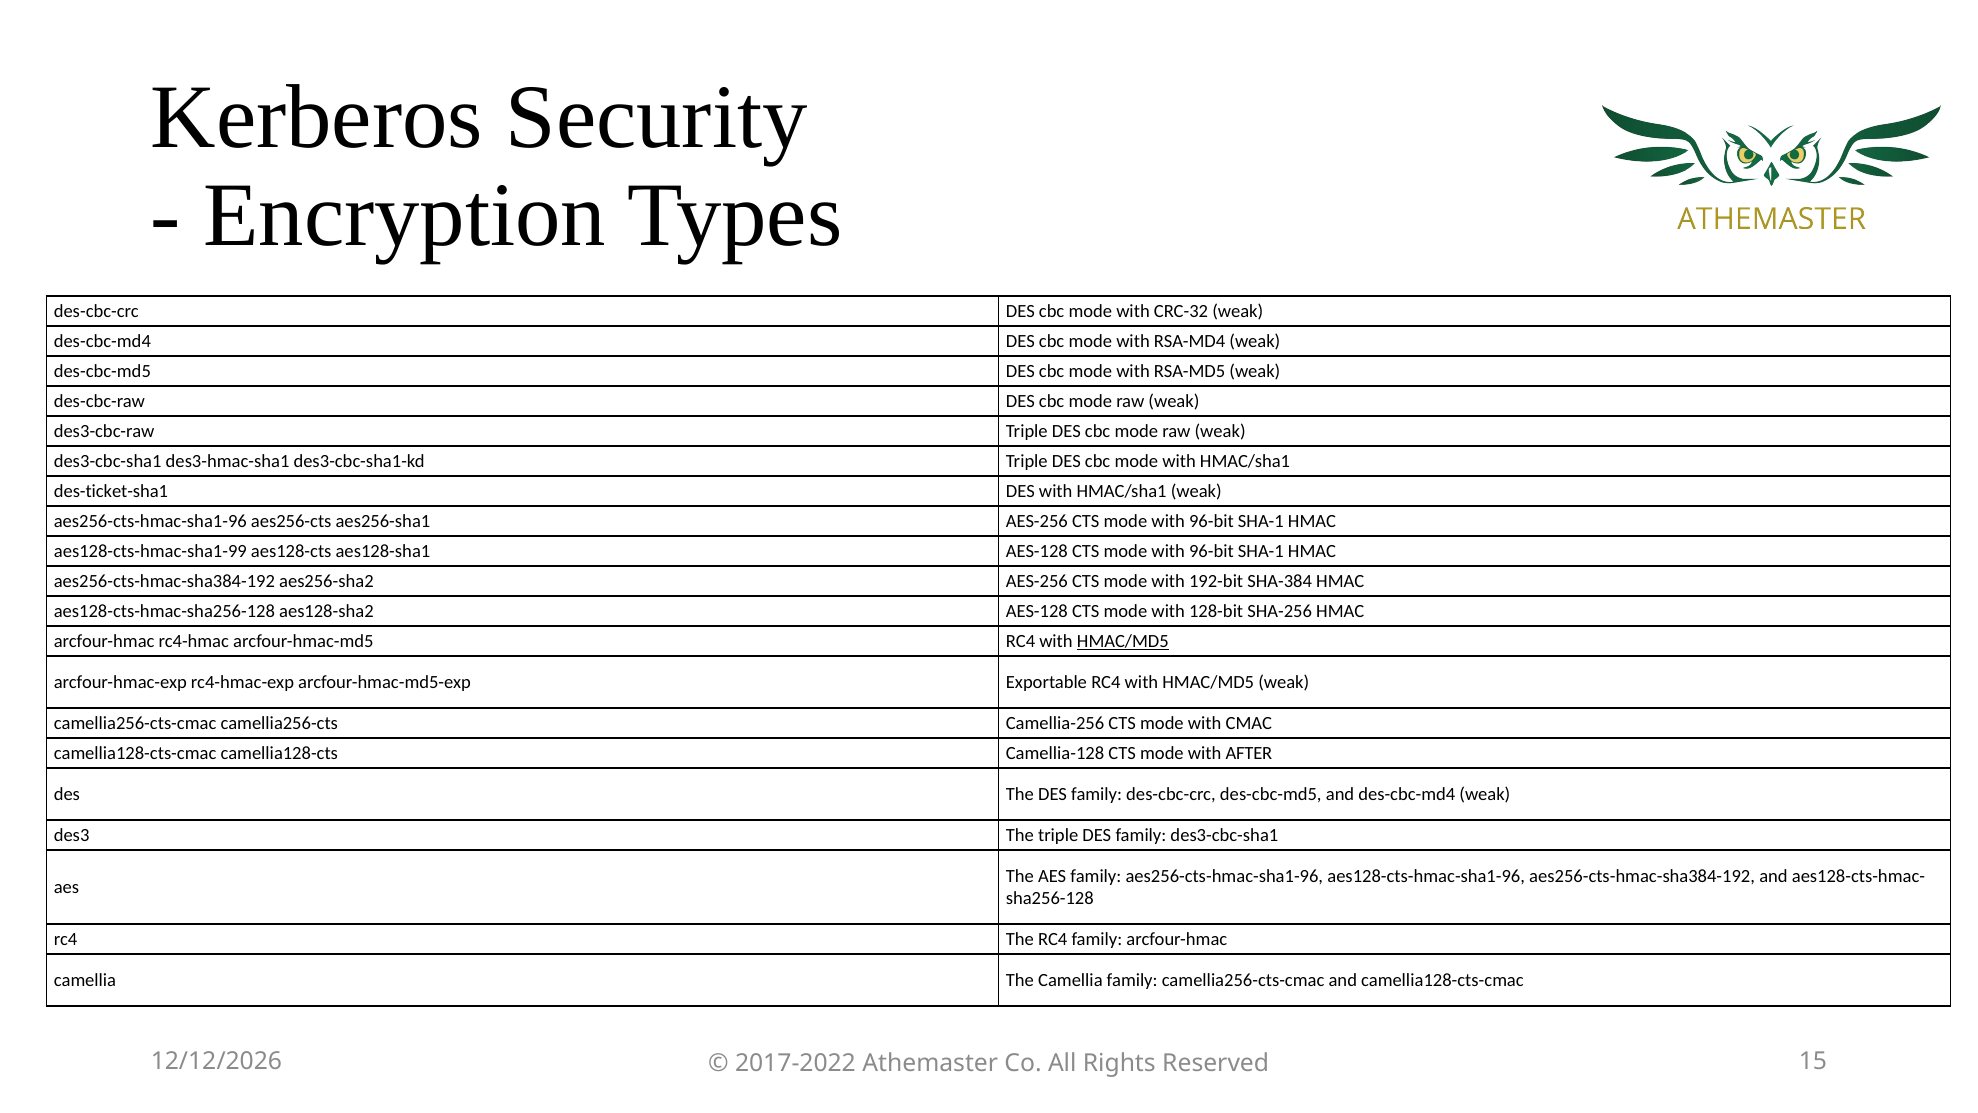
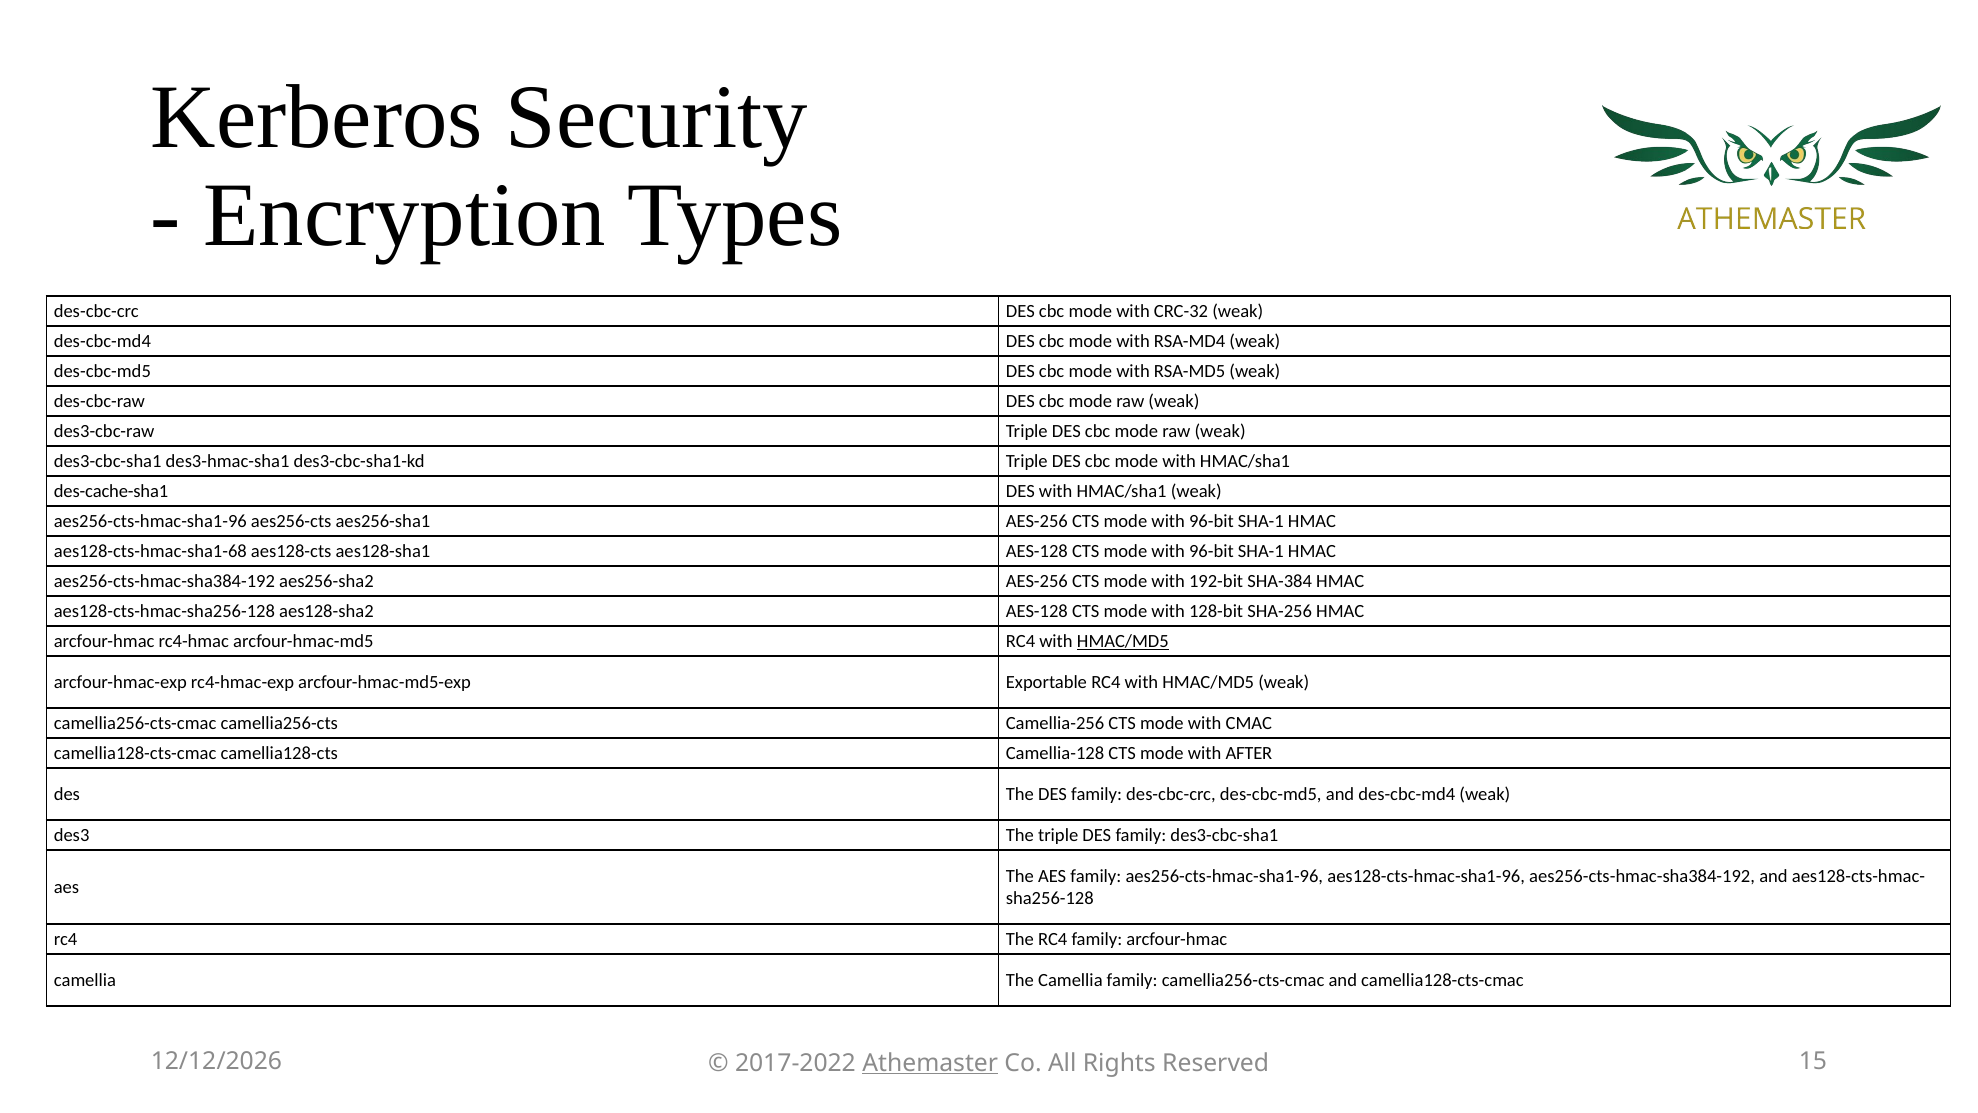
des-ticket-sha1: des-ticket-sha1 -> des-cache-sha1 (111, 491)
aes128-cts-hmac-sha1-99: aes128-cts-hmac-sha1-99 -> aes128-cts-hmac-sha1-68 (150, 551)
Athemaster underline: none -> present (930, 1063)
